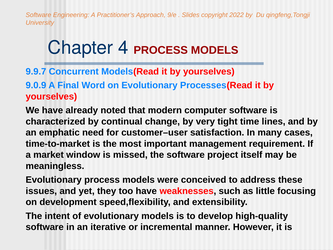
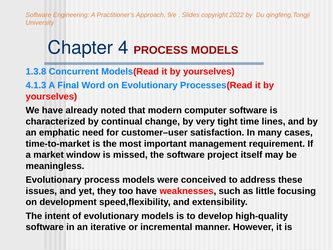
9.9.7: 9.9.7 -> 1.3.8 (36, 71)
9.0.9: 9.0.9 -> 4.1.3 (36, 85)
